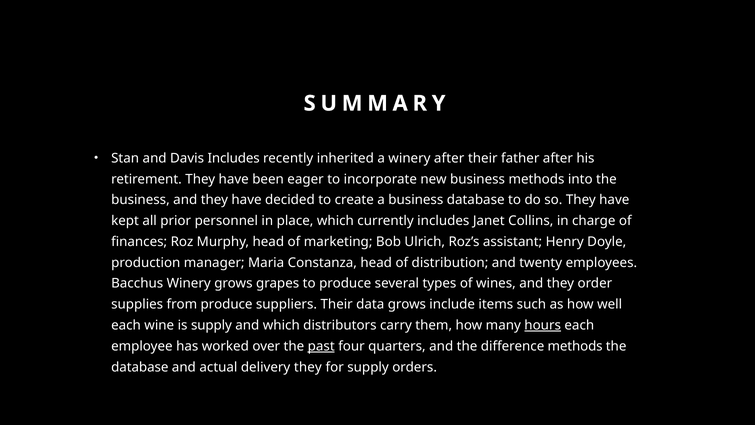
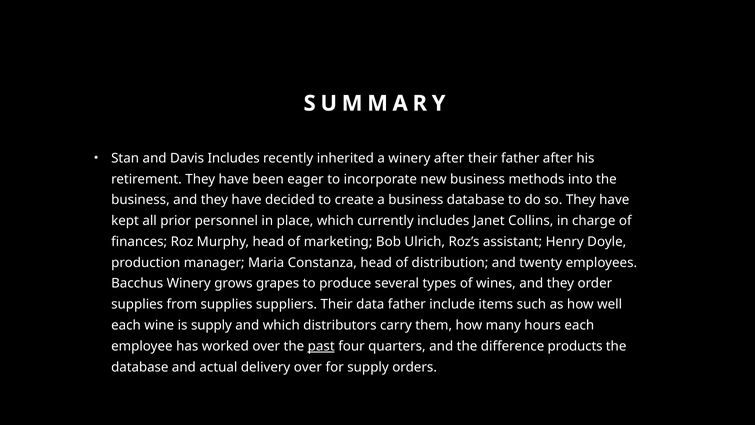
from produce: produce -> supplies (227, 304)
data grows: grows -> father (407, 304)
hours underline: present -> none (543, 325)
difference methods: methods -> products (575, 346)
delivery they: they -> over (308, 367)
